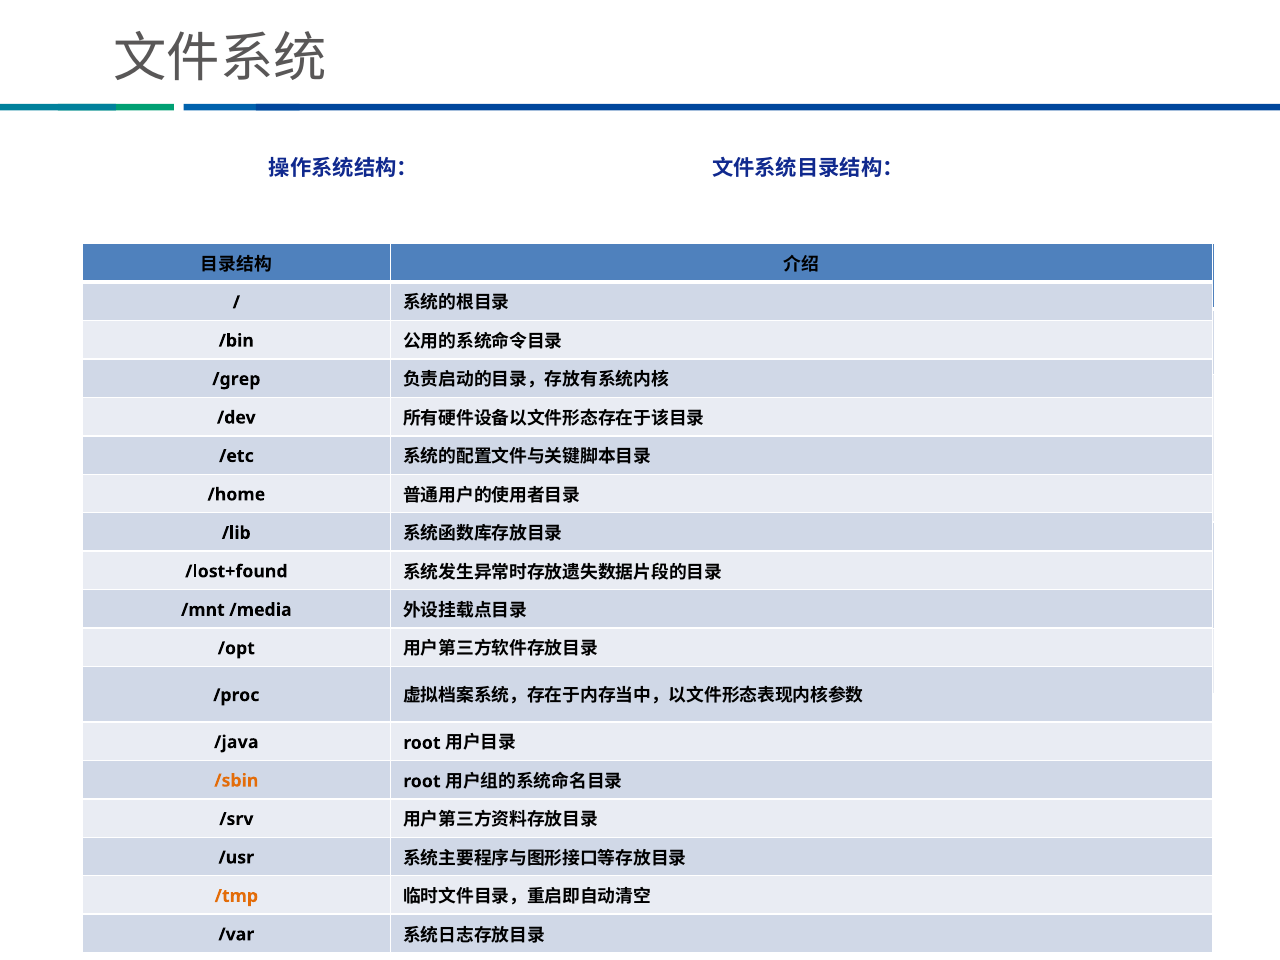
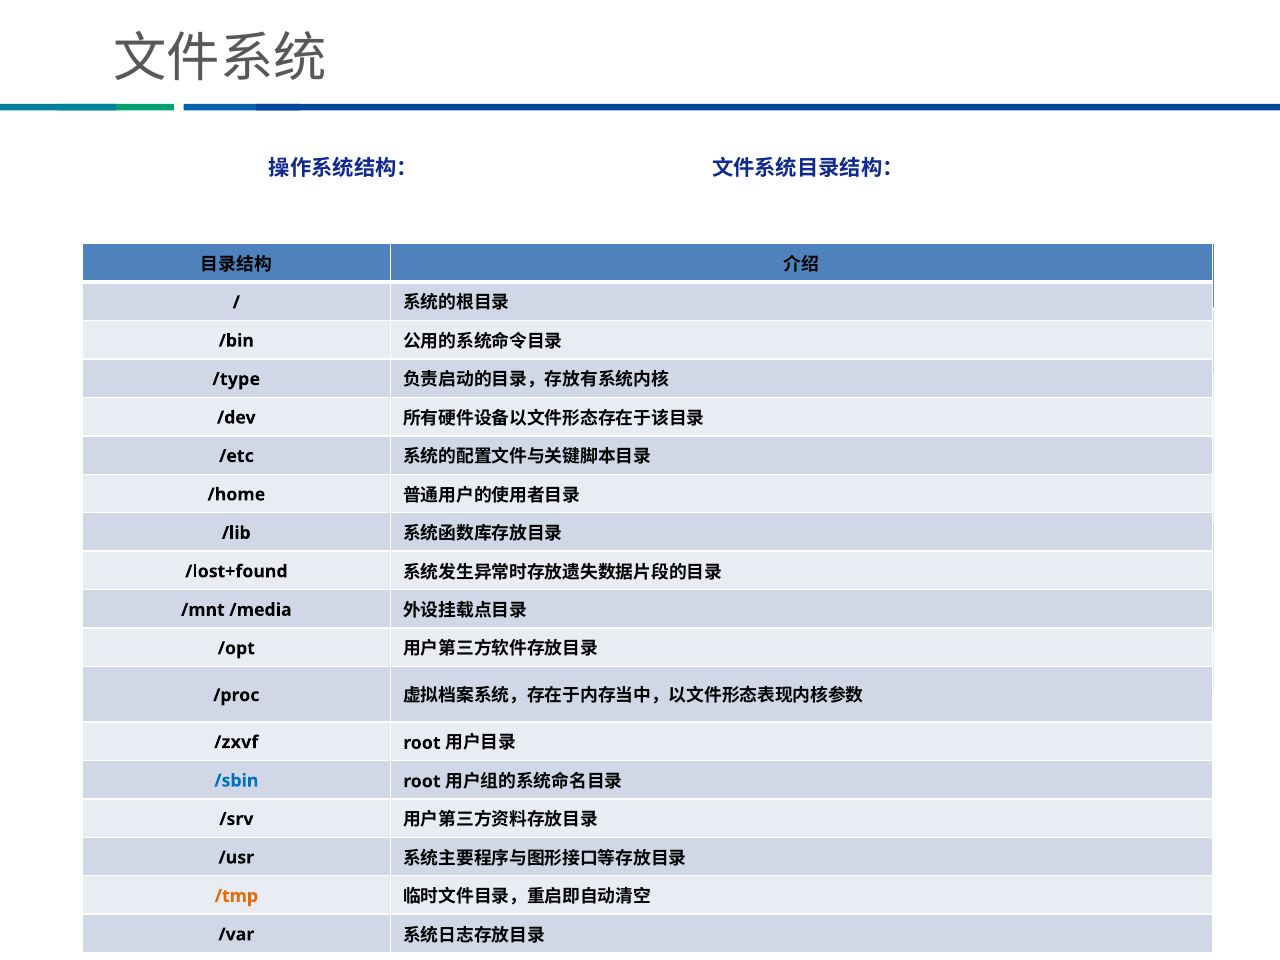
/grep: /grep -> /type (236, 379)
/java: /java -> /zxvf (236, 742)
/sbin colour: orange -> blue (236, 781)
